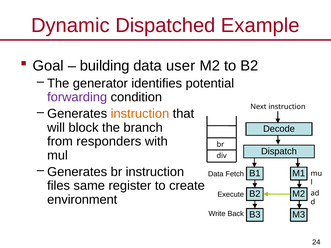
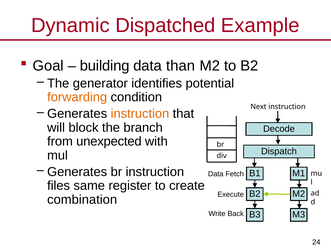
user: user -> than (181, 66)
forwarding colour: purple -> orange (77, 97)
responders: responders -> unexpected (109, 142)
environment: environment -> combination (82, 200)
